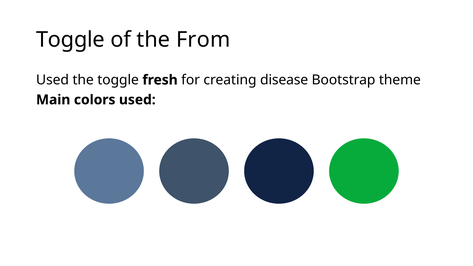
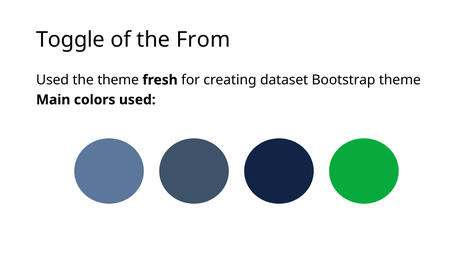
the toggle: toggle -> theme (118, 80)
disease: disease -> dataset (284, 80)
